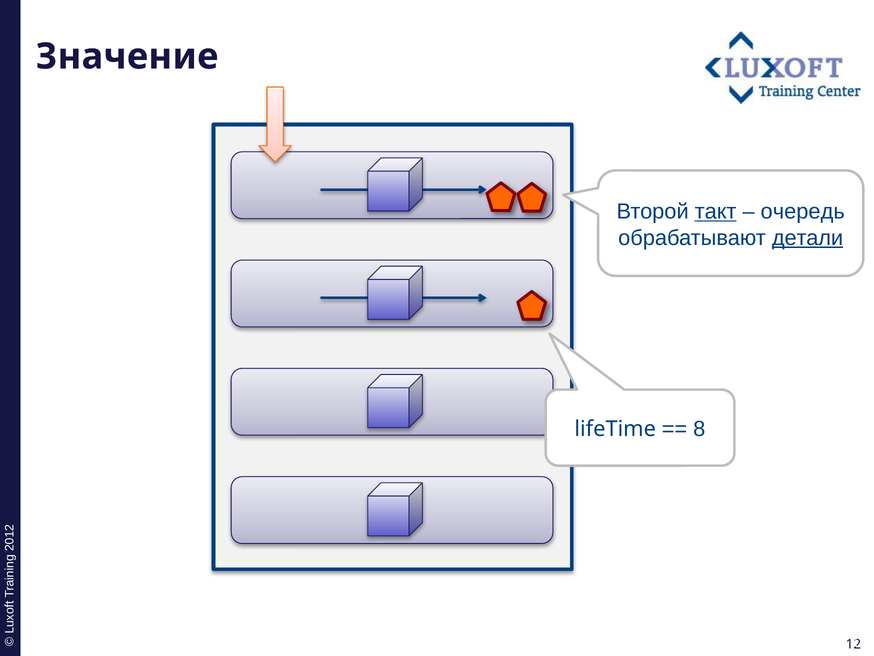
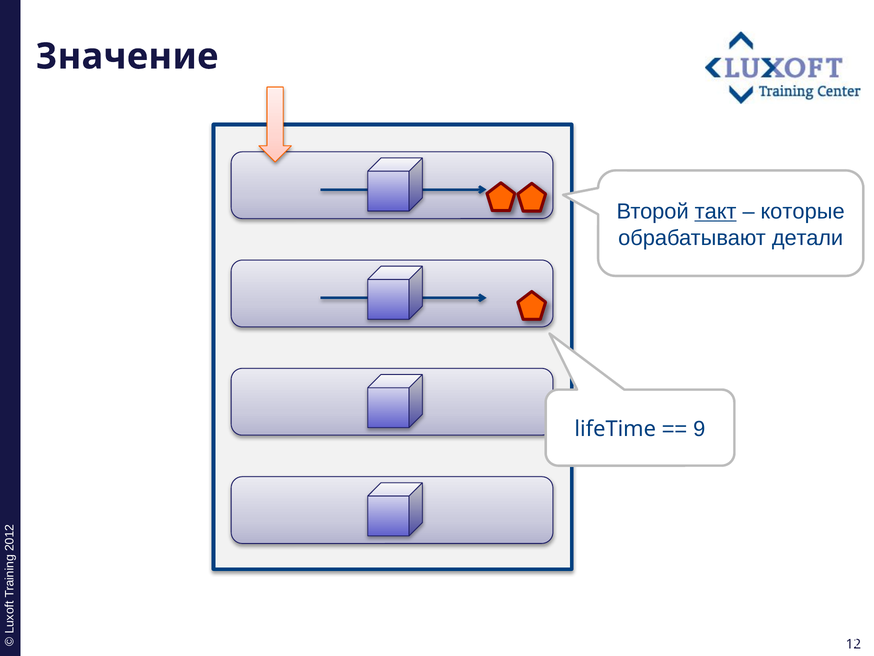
очередь: очередь -> которые (803, 211)
детали underline: present -> none (808, 238)
8: 8 -> 9 (699, 429)
